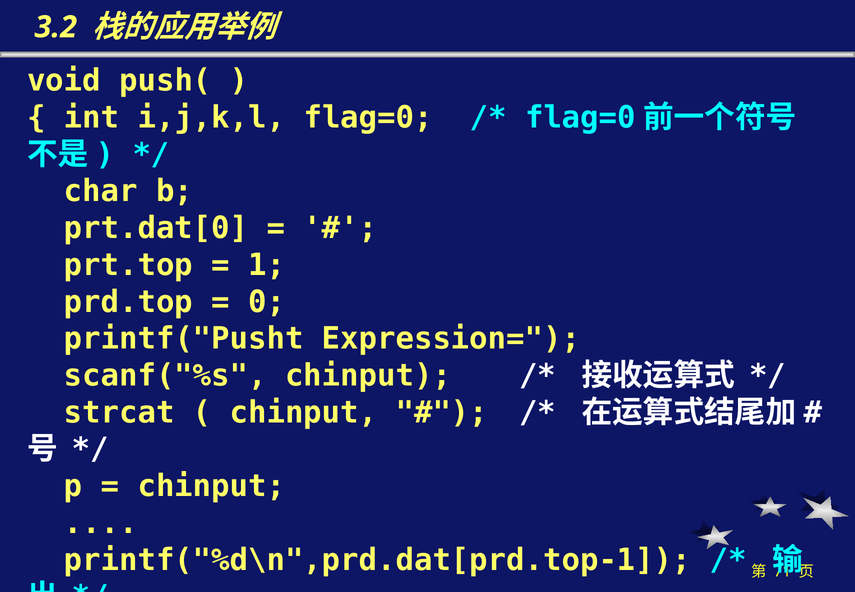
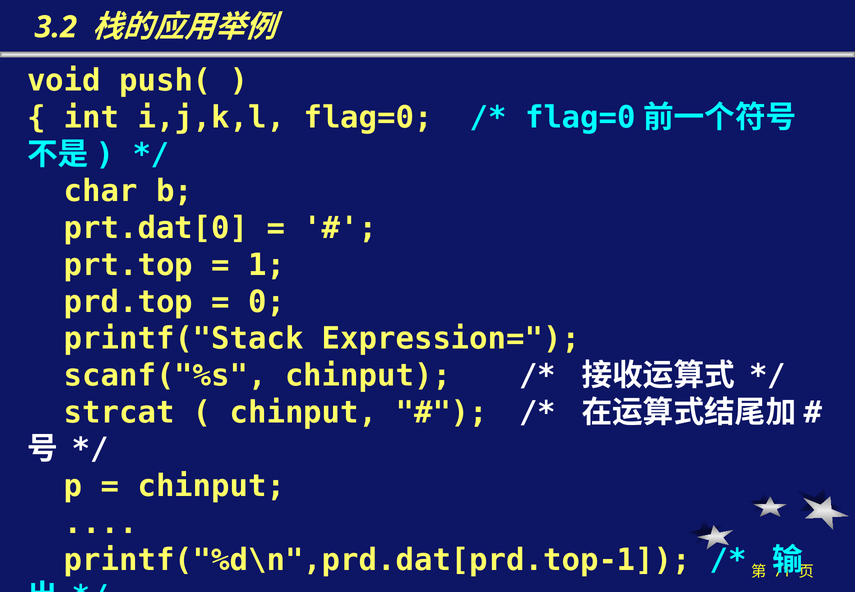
printf("Pusht: printf("Pusht -> printf("Stack (184, 339)
